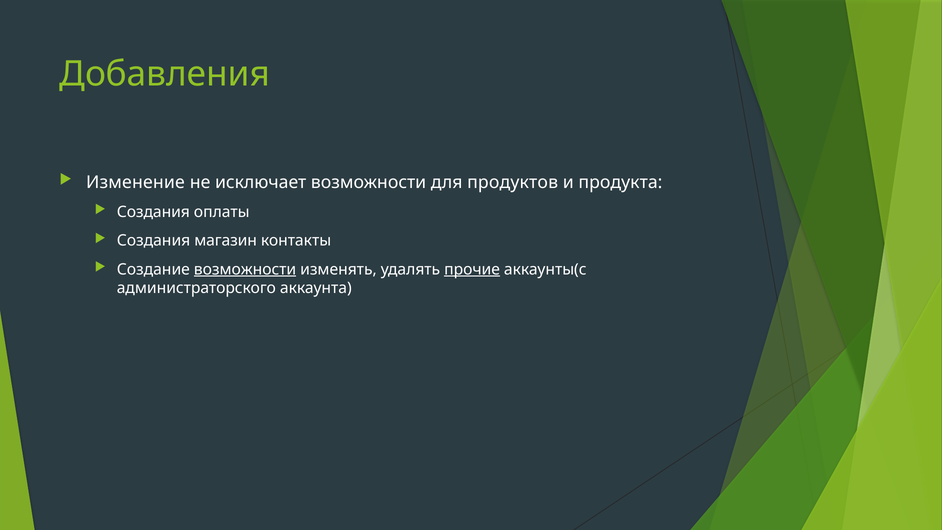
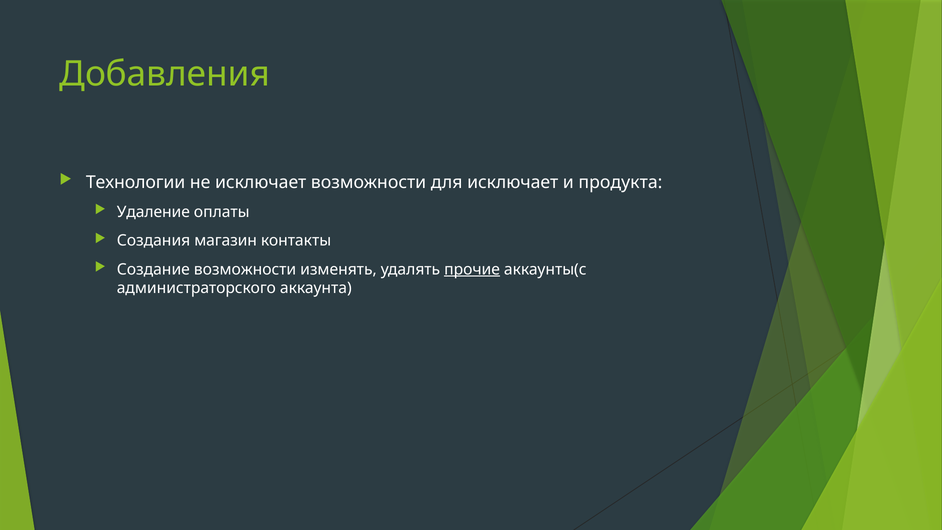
Изменение: Изменение -> Технологии (136, 182)
для продуктов: продуктов -> исключает (513, 182)
Создания: Создания -> Удаление (153, 212)
возможности underline: present -> none (245, 269)
